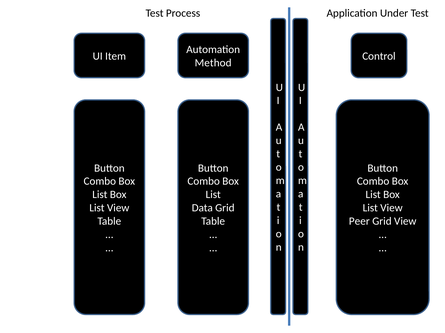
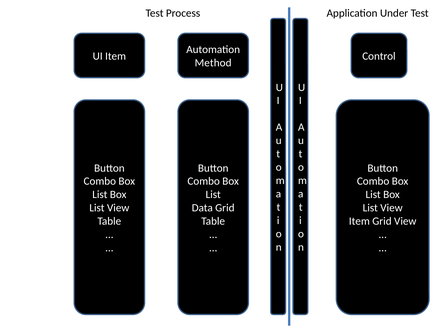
Peer: Peer -> Item (359, 222)
